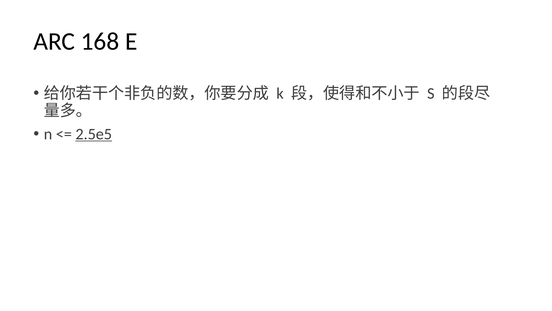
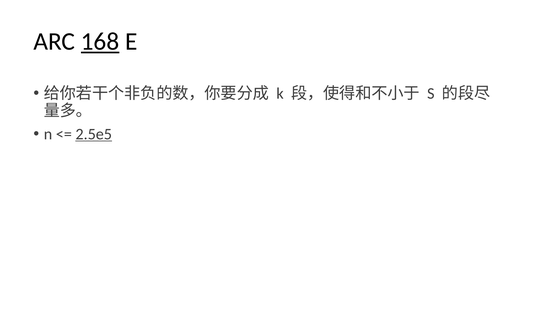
168 underline: none -> present (100, 42)
